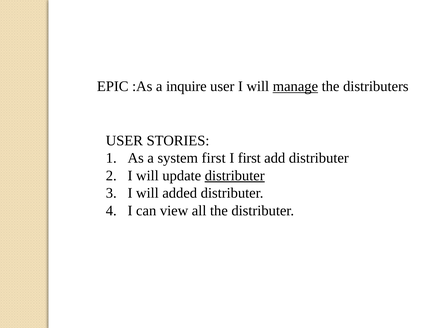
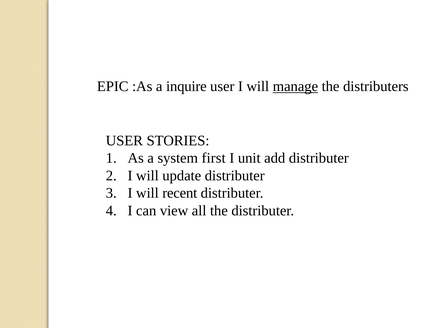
I first: first -> unit (249, 158)
distributer underline: present -> none (235, 175)
added: added -> recent (180, 193)
